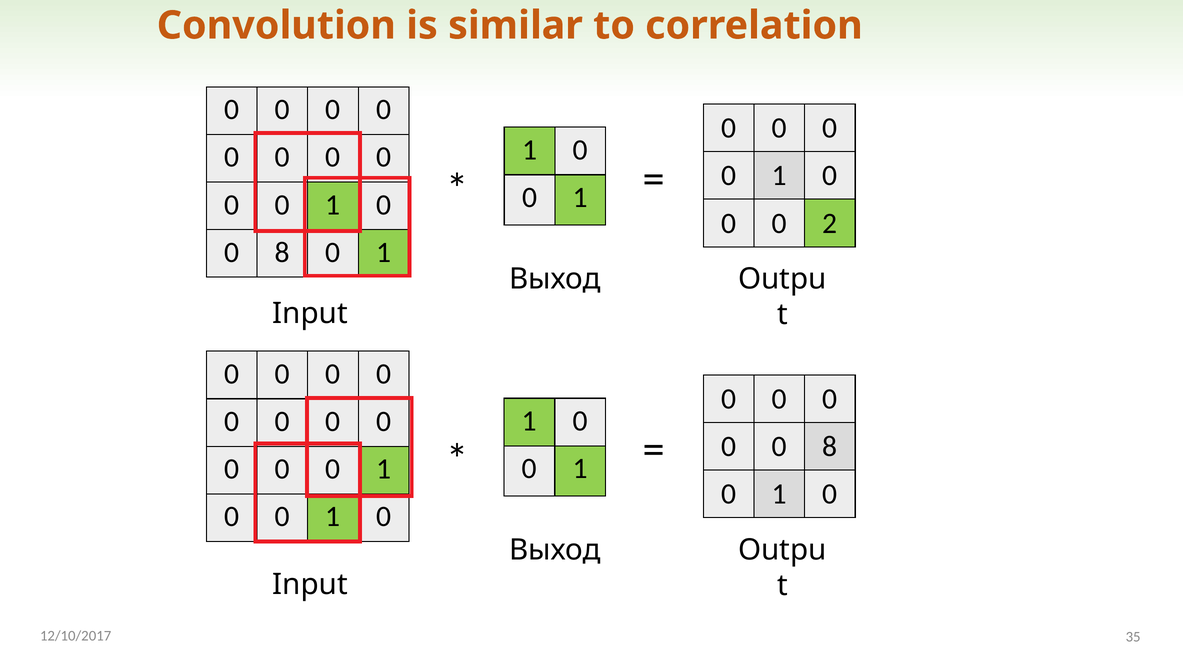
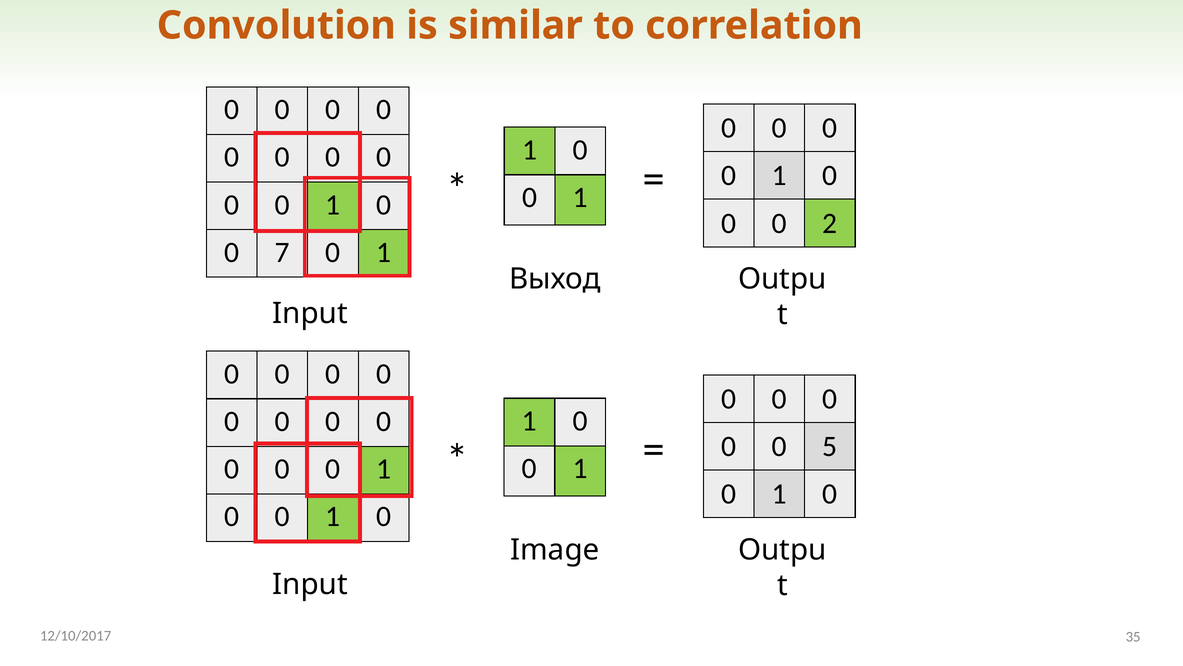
8: 8 -> 7 (282, 252)
8: 8 -> 5 (830, 446)
Выход: Выход -> Image (555, 549)
